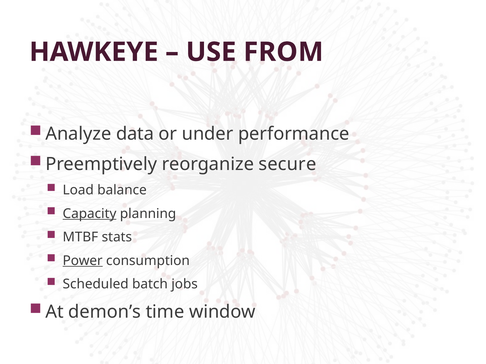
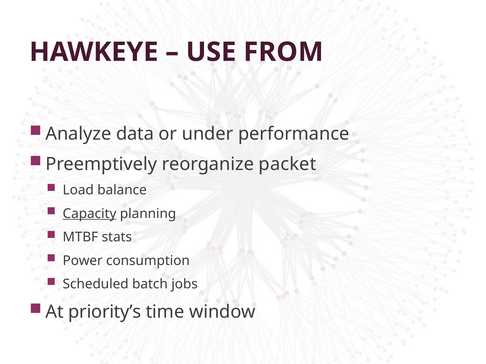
secure: secure -> packet (287, 164)
Power underline: present -> none (83, 261)
demon’s: demon’s -> priority’s (105, 312)
